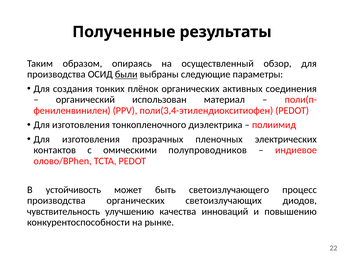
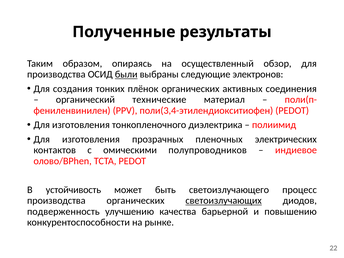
параметры: параметры -> электронов (258, 74)
использован: использован -> технические (159, 100)
светоизлучающих underline: none -> present (224, 201)
чувствительность: чувствительность -> подверженность (63, 212)
инноваций: инноваций -> барьерной (225, 212)
